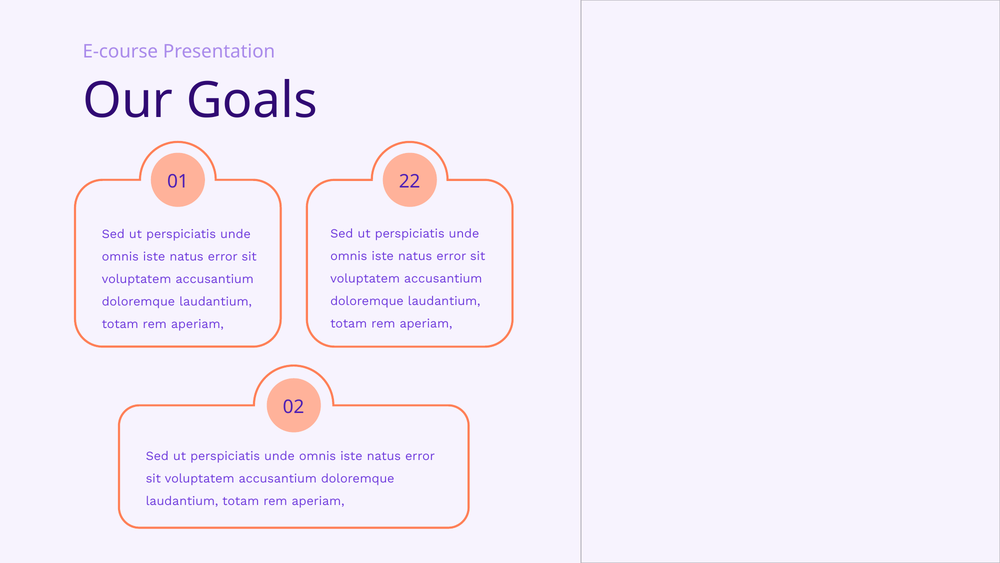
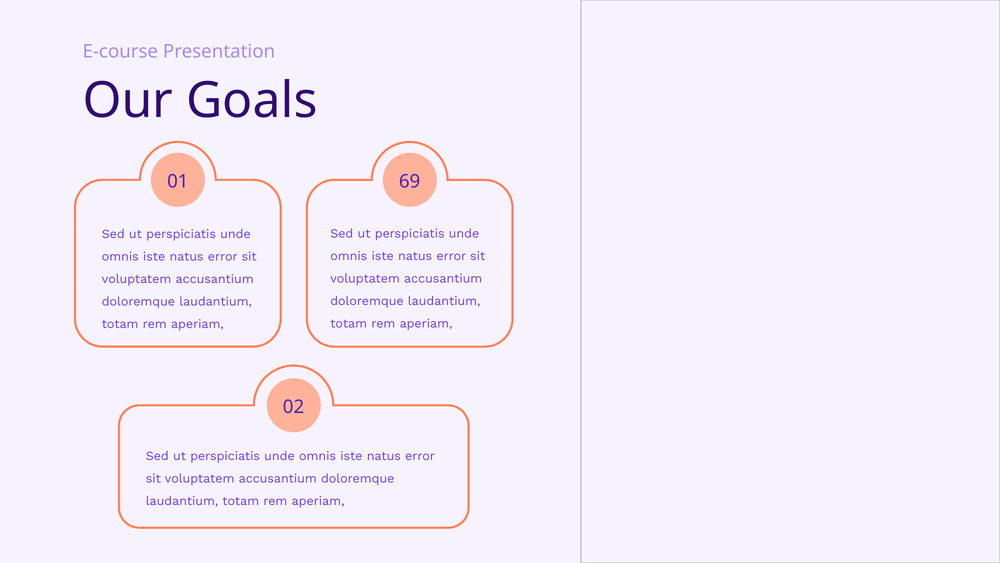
22: 22 -> 69 (410, 181)
